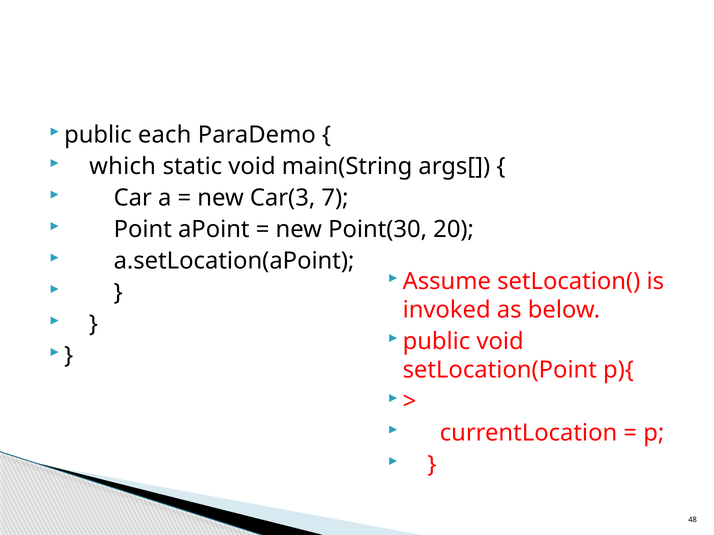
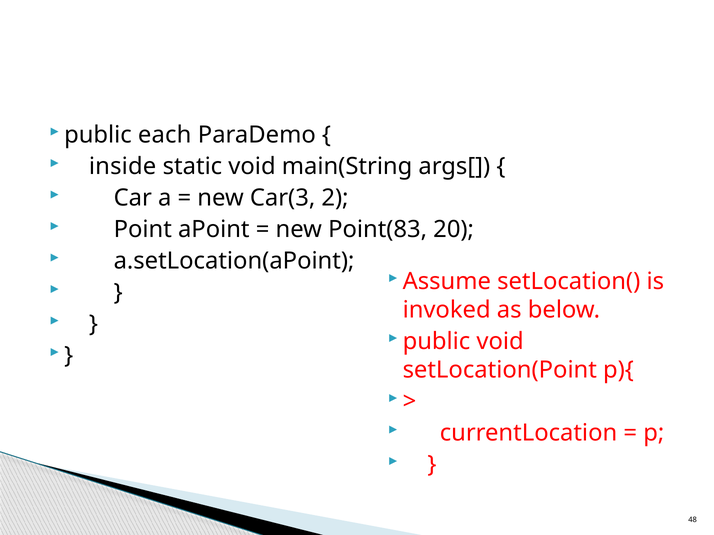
which: which -> inside (123, 167)
7: 7 -> 2 (335, 198)
Point(30: Point(30 -> Point(83 (378, 230)
